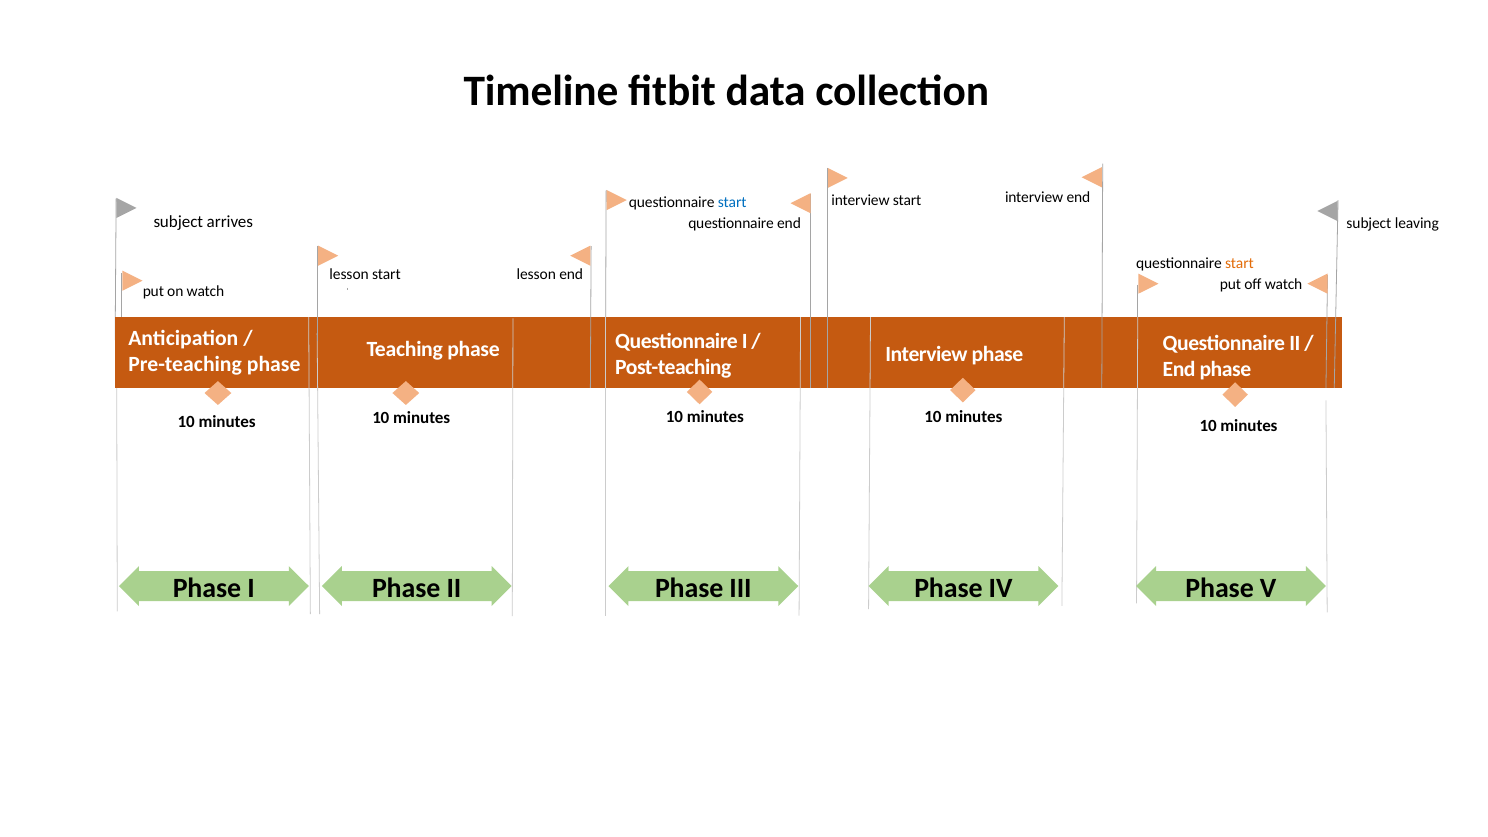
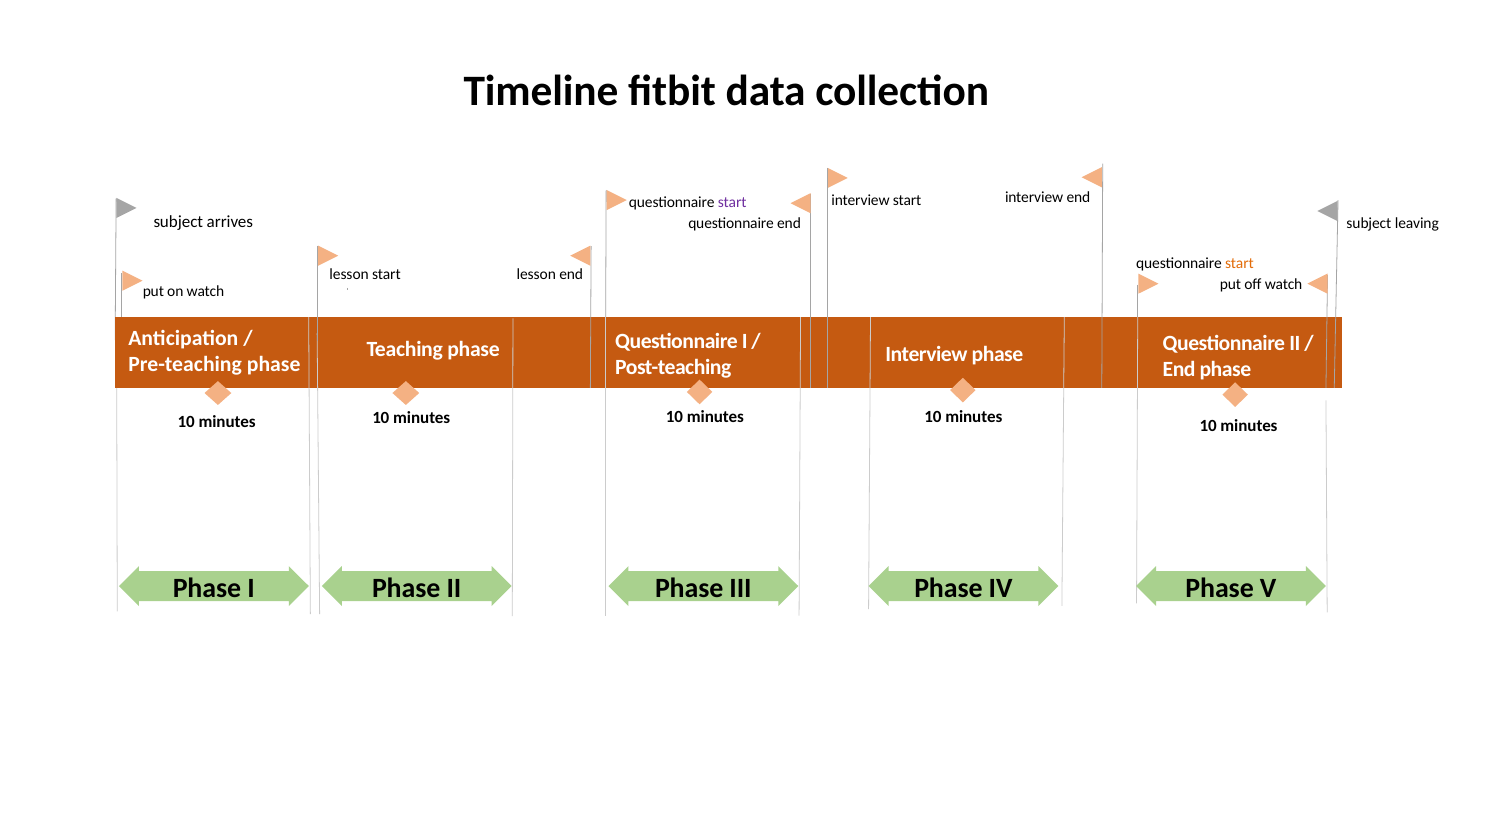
start colour: blue -> purple (732, 202)
